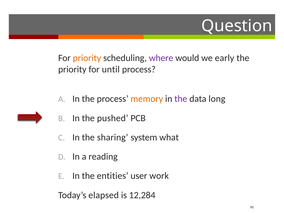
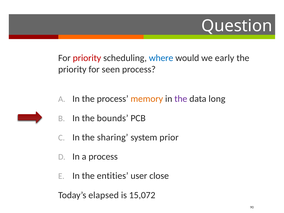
priority colour: orange -> red (87, 58)
where colour: purple -> blue (161, 58)
until: until -> seen (111, 69)
pushed: pushed -> bounds (113, 118)
what: what -> prior (169, 137)
a reading: reading -> process (103, 157)
work: work -> close (159, 176)
12,284: 12,284 -> 15,072 (142, 195)
